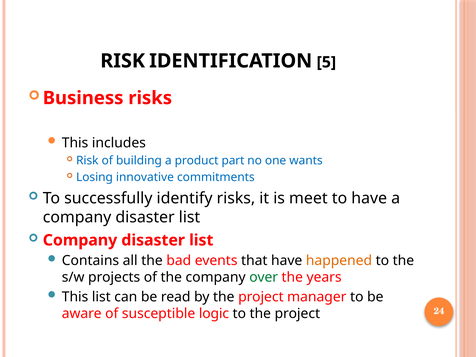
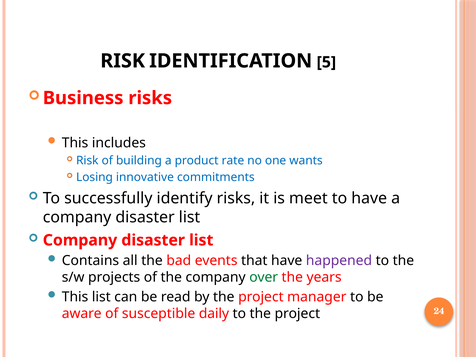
part: part -> rate (233, 161)
happened colour: orange -> purple (339, 261)
logic: logic -> daily (214, 313)
